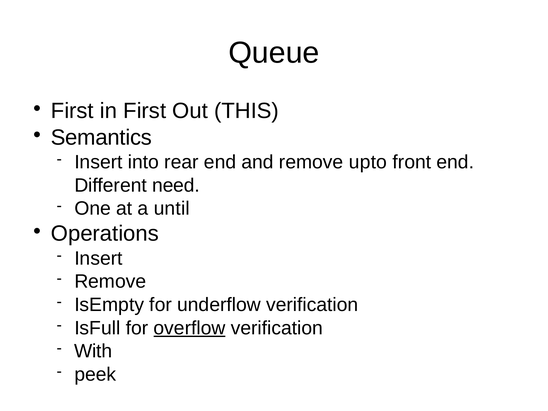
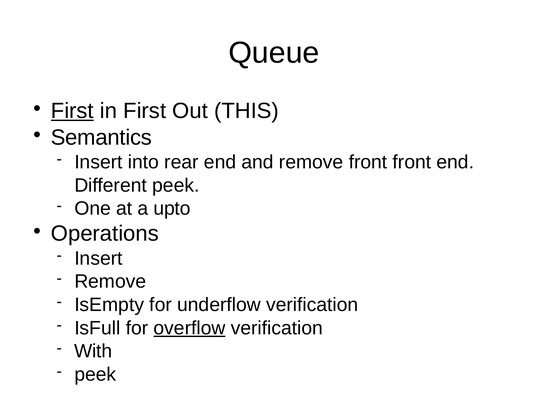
First underline: none -> present (72, 111)
remove upto: upto -> front (368, 162)
Different need: need -> peek (176, 185)
until: until -> upto (172, 209)
